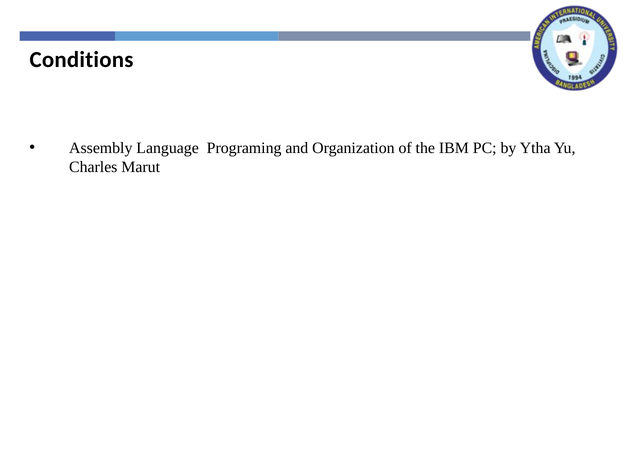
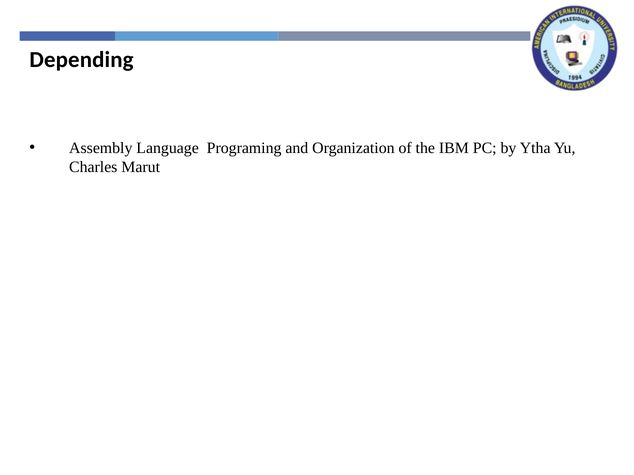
Conditions: Conditions -> Depending (82, 60)
